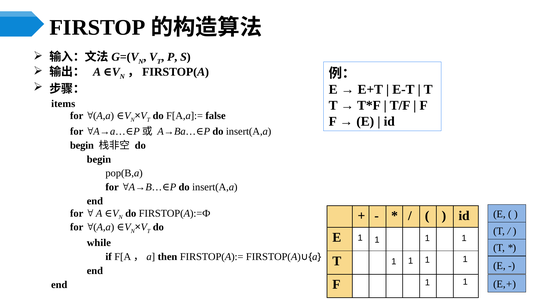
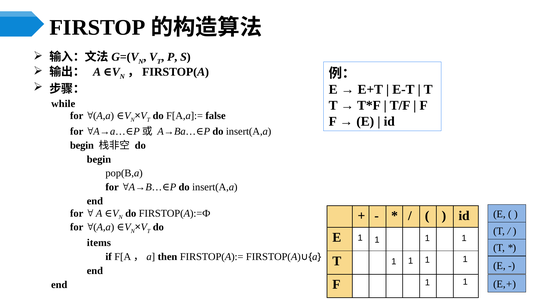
items: items -> while (63, 104)
while: while -> items (99, 243)
